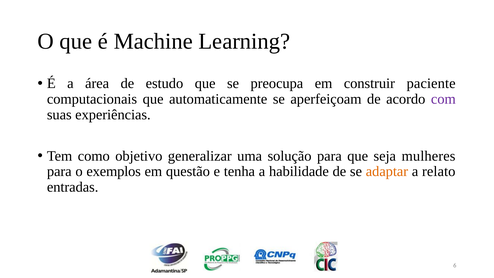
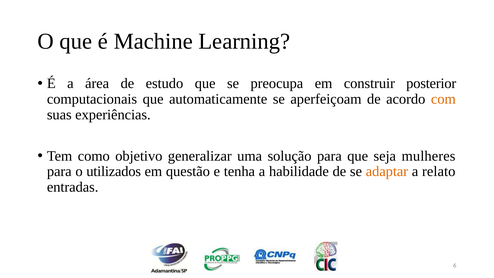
paciente: paciente -> posterior (431, 83)
com colour: purple -> orange (443, 99)
exemplos: exemplos -> utilizados (114, 171)
